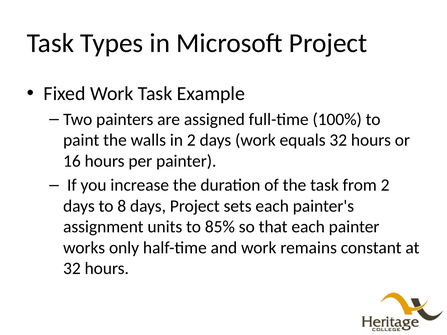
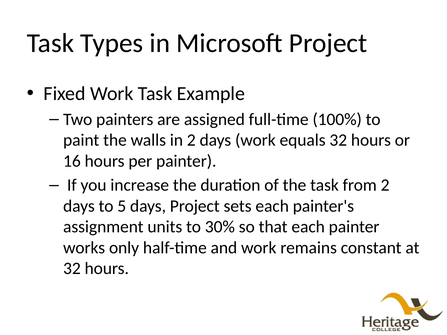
8: 8 -> 5 (122, 206)
85%: 85% -> 30% (220, 227)
